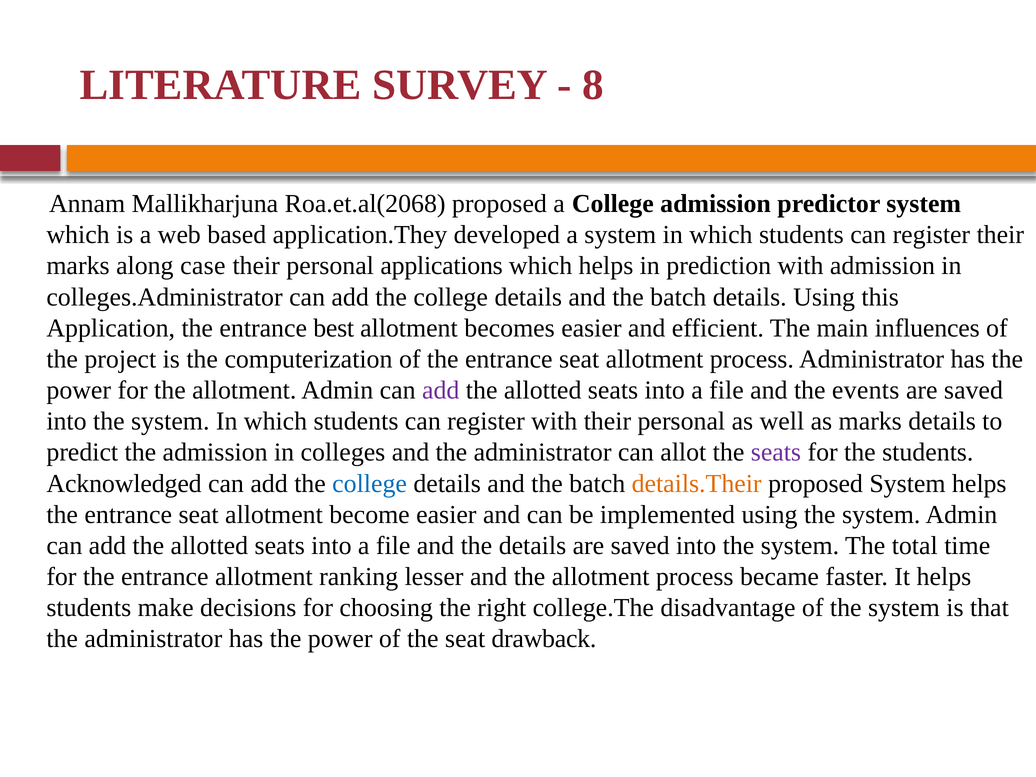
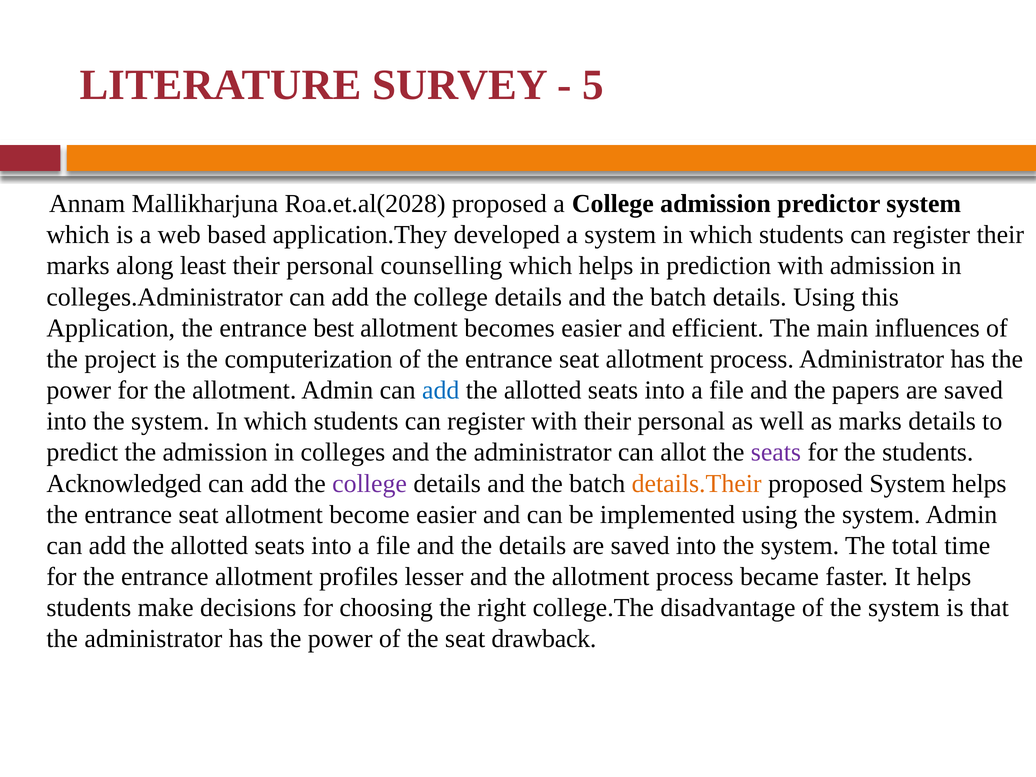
8: 8 -> 5 (593, 85)
Roa.et.al(2068: Roa.et.al(2068 -> Roa.et.al(2028 (365, 204)
case: case -> least (203, 266)
applications: applications -> counselling (441, 266)
add colour: purple -> blue (441, 390)
events: events -> papers (866, 390)
college colour: blue -> purple (370, 483)
ranking: ranking -> profiles (359, 577)
